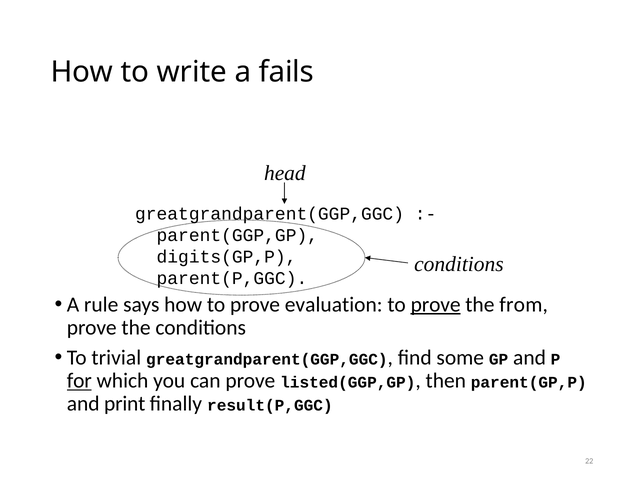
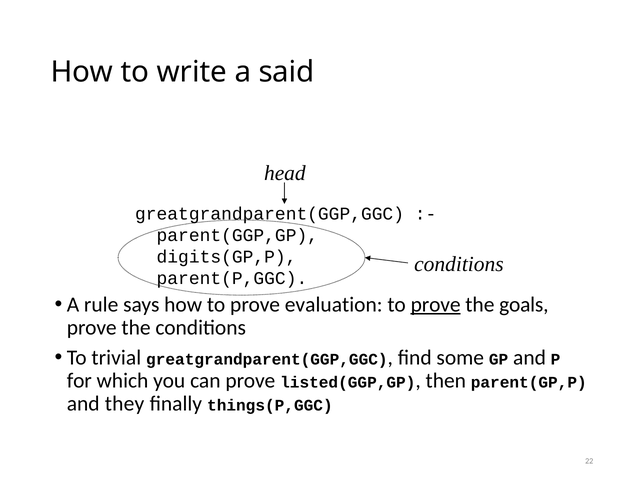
fails: fails -> said (286, 72)
from: from -> goals (524, 304)
for underline: present -> none (79, 381)
print: print -> they (125, 404)
result(P,GGC: result(P,GGC -> things(P,GGC (270, 406)
